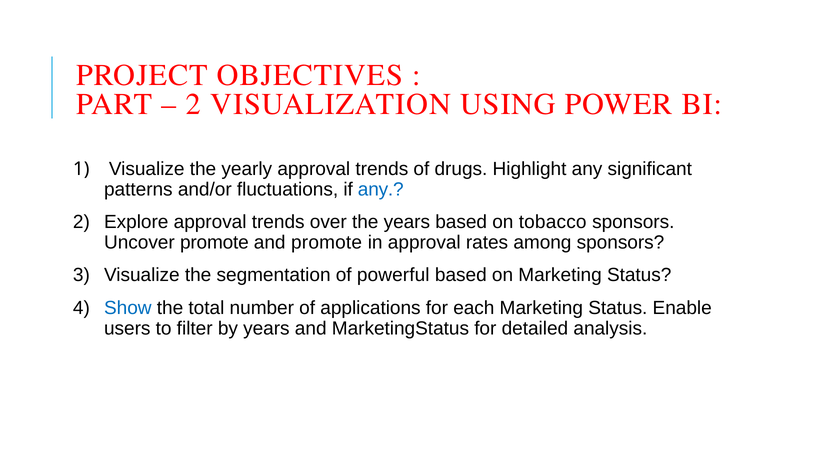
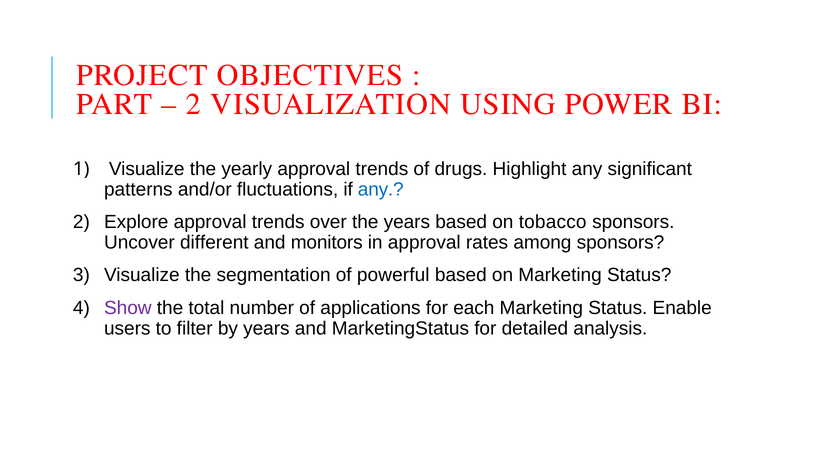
Uncover promote: promote -> different (214, 243)
and promote: promote -> monitors (327, 243)
Show colour: blue -> purple (128, 308)
